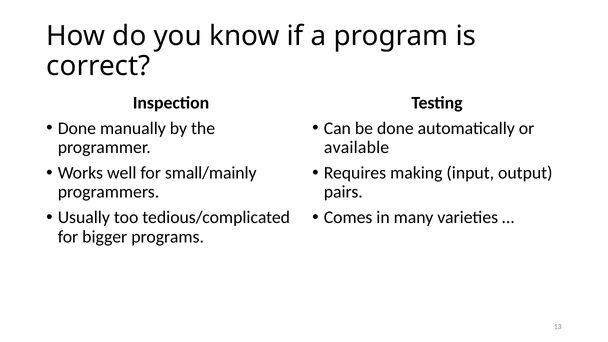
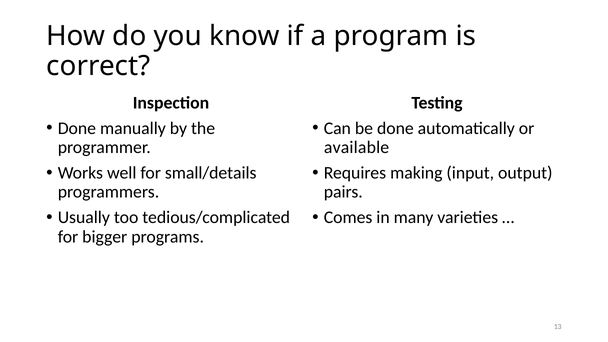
small/mainly: small/mainly -> small/details (211, 173)
